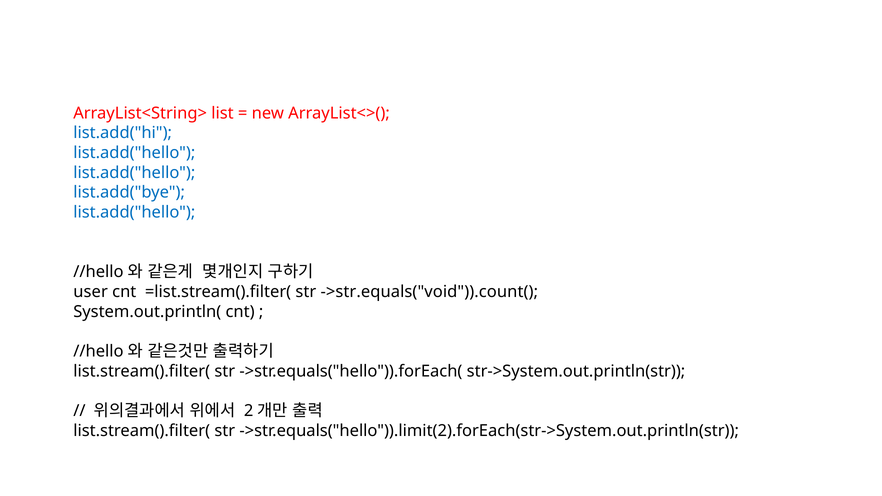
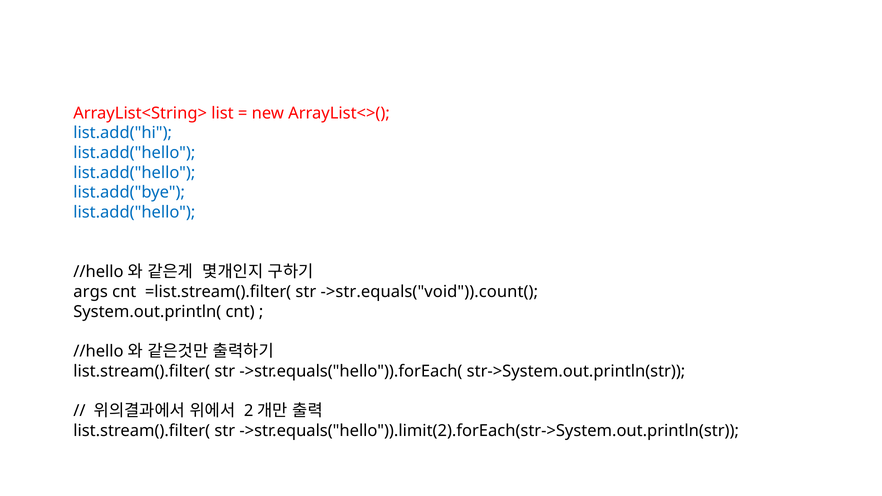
user: user -> args (91, 292)
